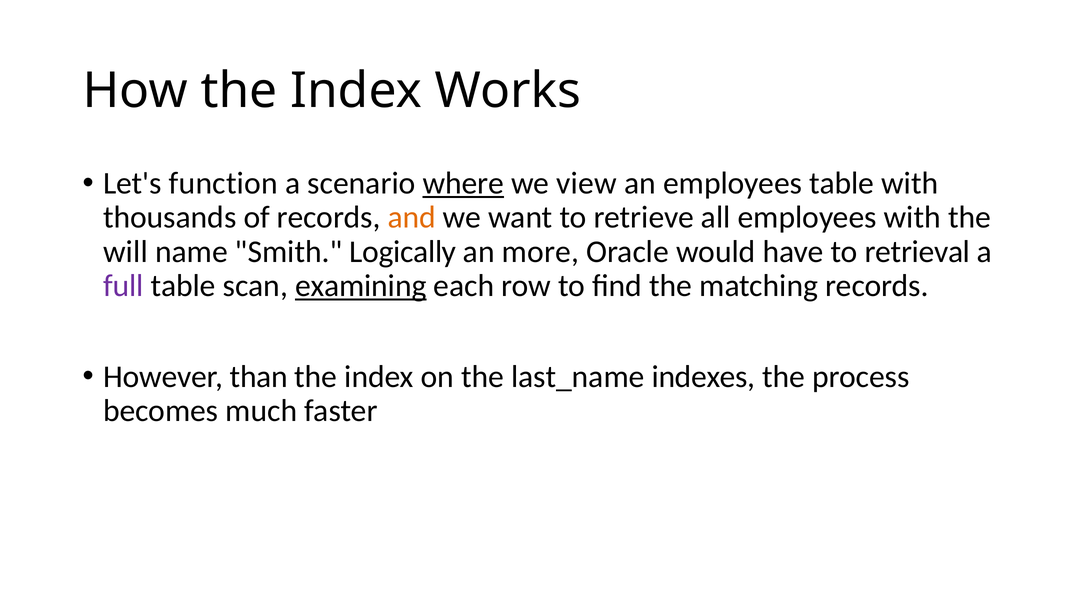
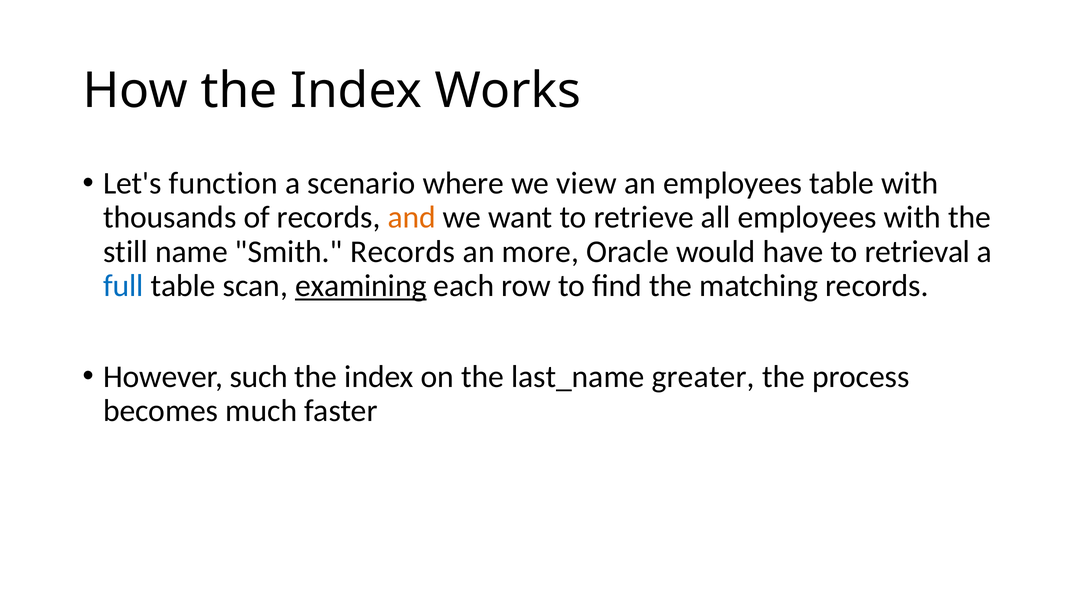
where underline: present -> none (463, 183)
will: will -> still (125, 252)
Smith Logically: Logically -> Records (403, 252)
full colour: purple -> blue (123, 286)
than: than -> such (259, 377)
indexes: indexes -> greater (703, 377)
